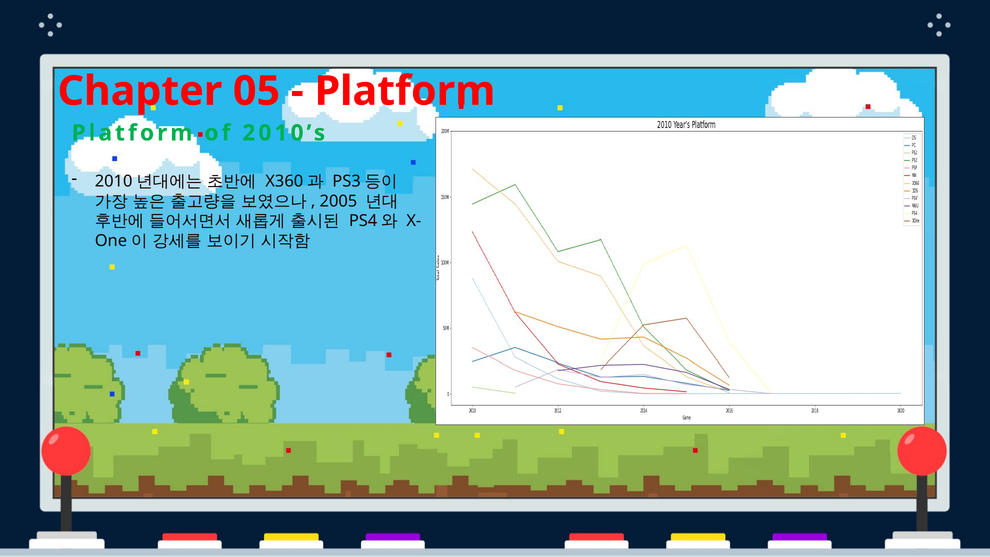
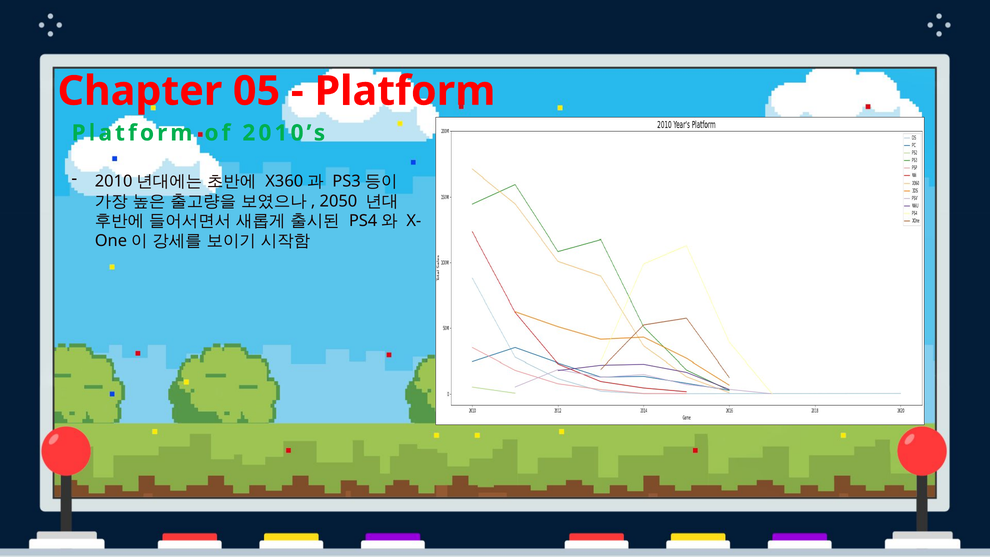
2005: 2005 -> 2050 (338, 201)
